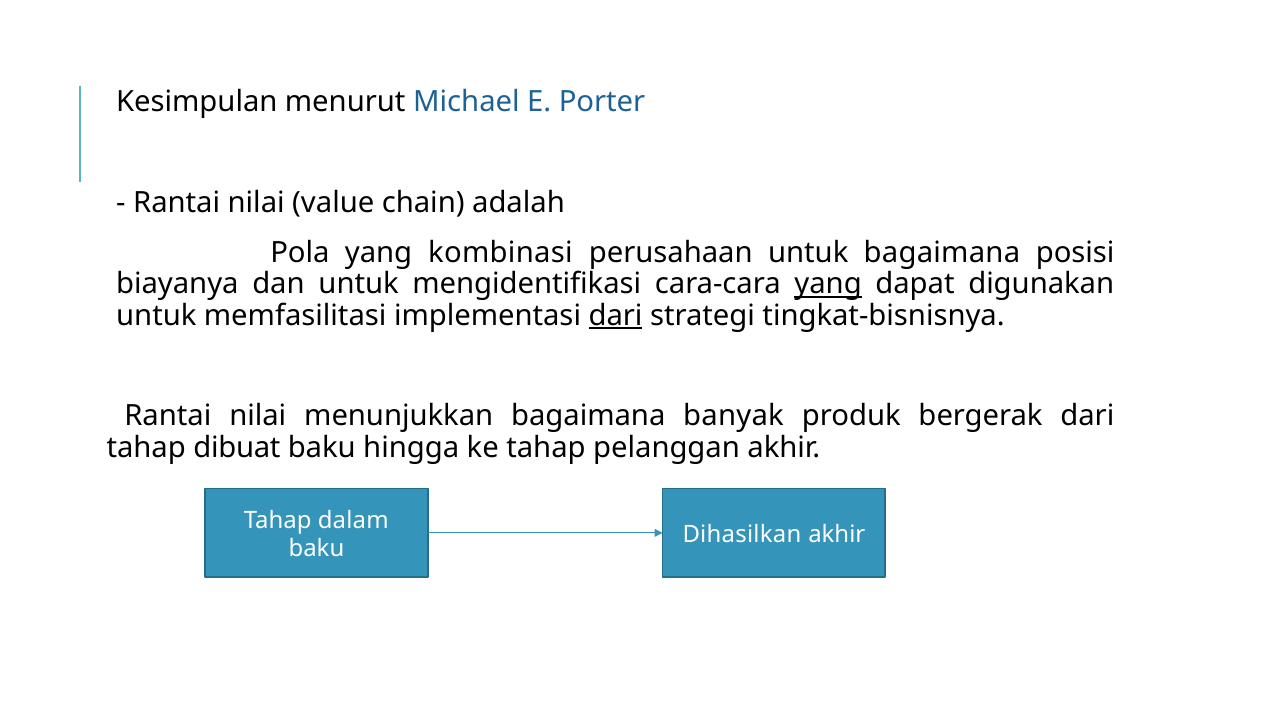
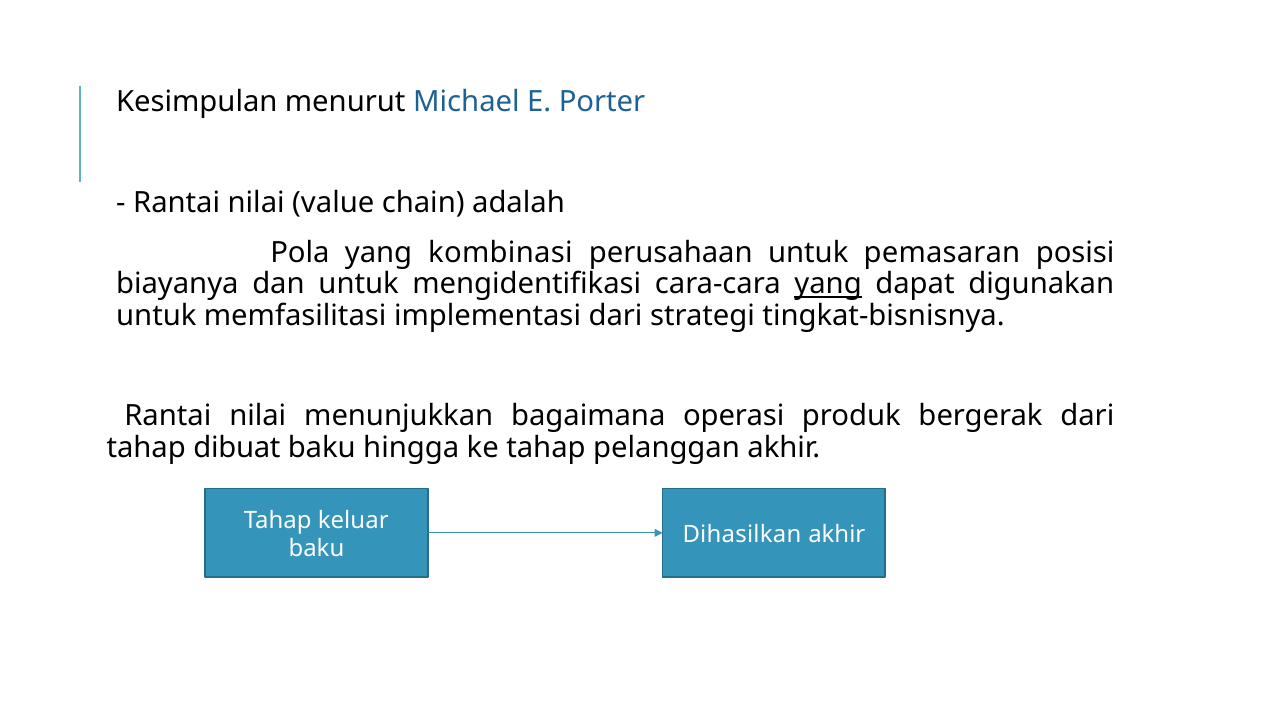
untuk bagaimana: bagaimana -> pemasaran (942, 253)
dari underline: present -> none (616, 316)
banyak: banyak -> operasi (734, 416)
dalam: dalam -> keluar (353, 520)
